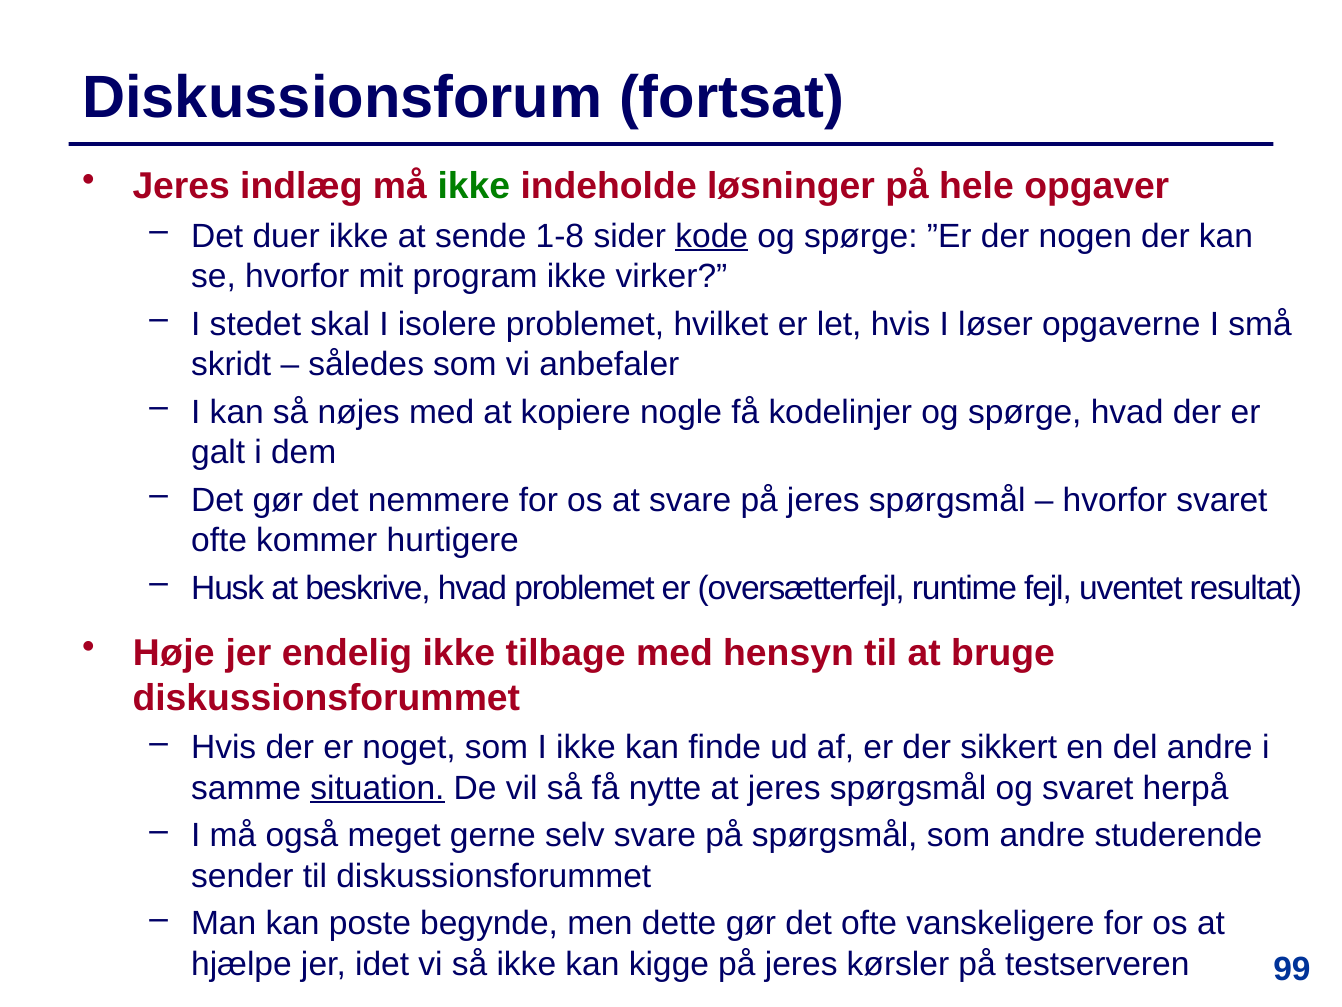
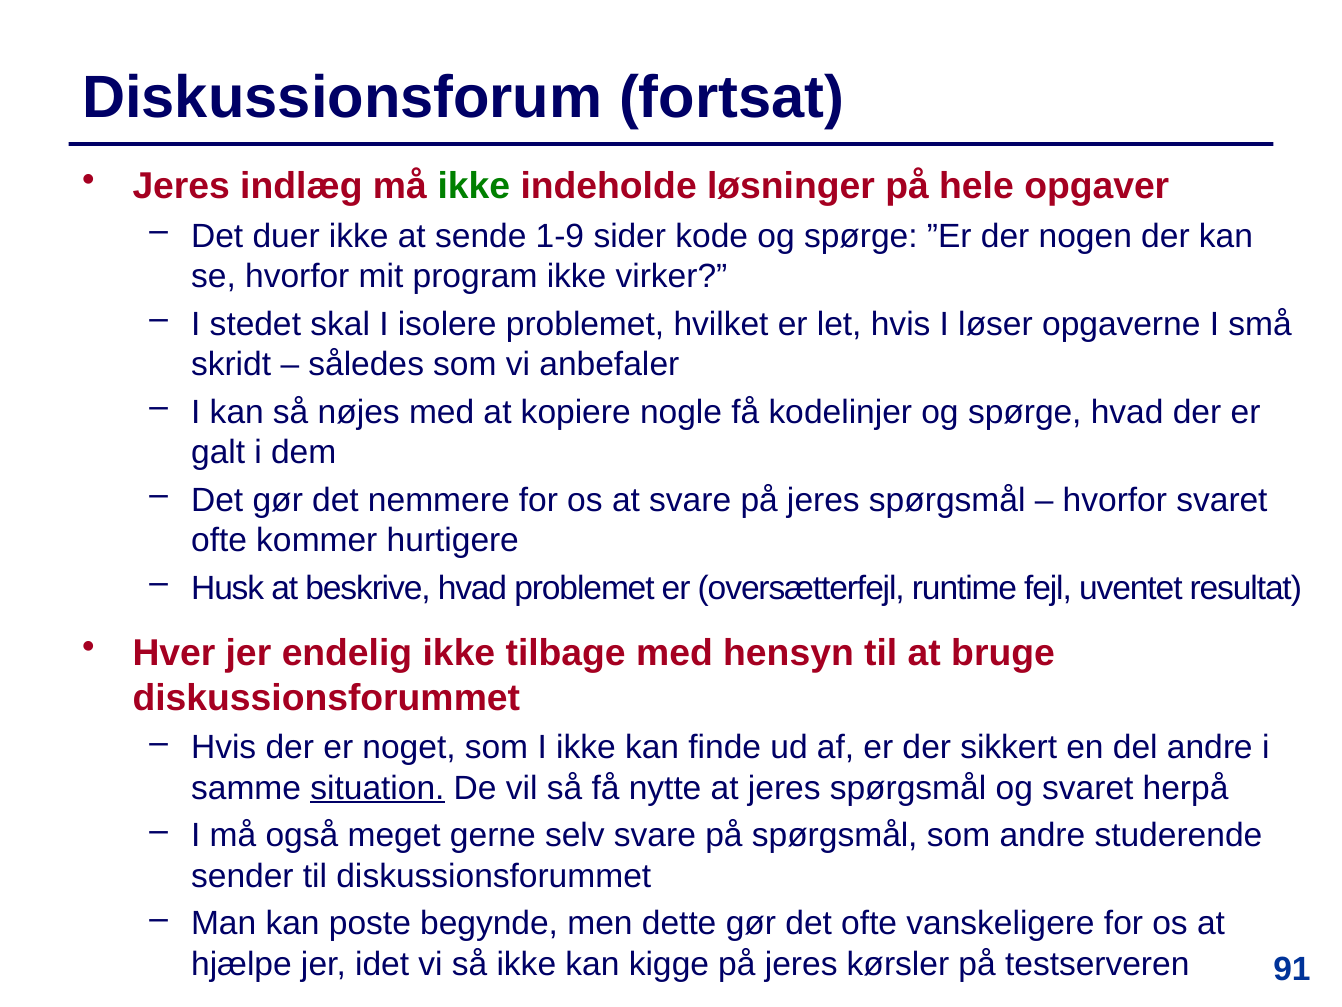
1-8: 1-8 -> 1-9 (560, 236)
kode underline: present -> none (712, 236)
Høje: Høje -> Hver (174, 653)
99: 99 -> 91 (1292, 968)
